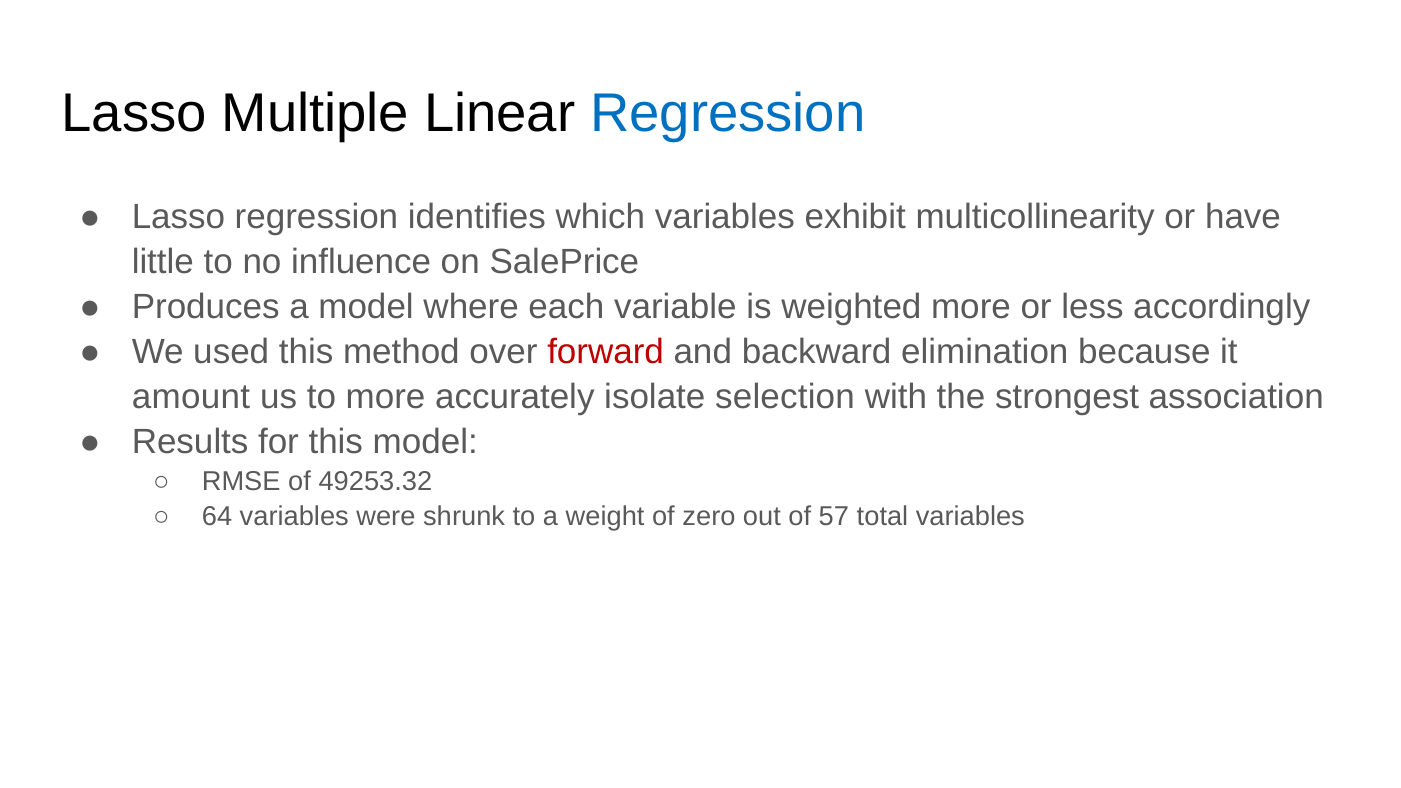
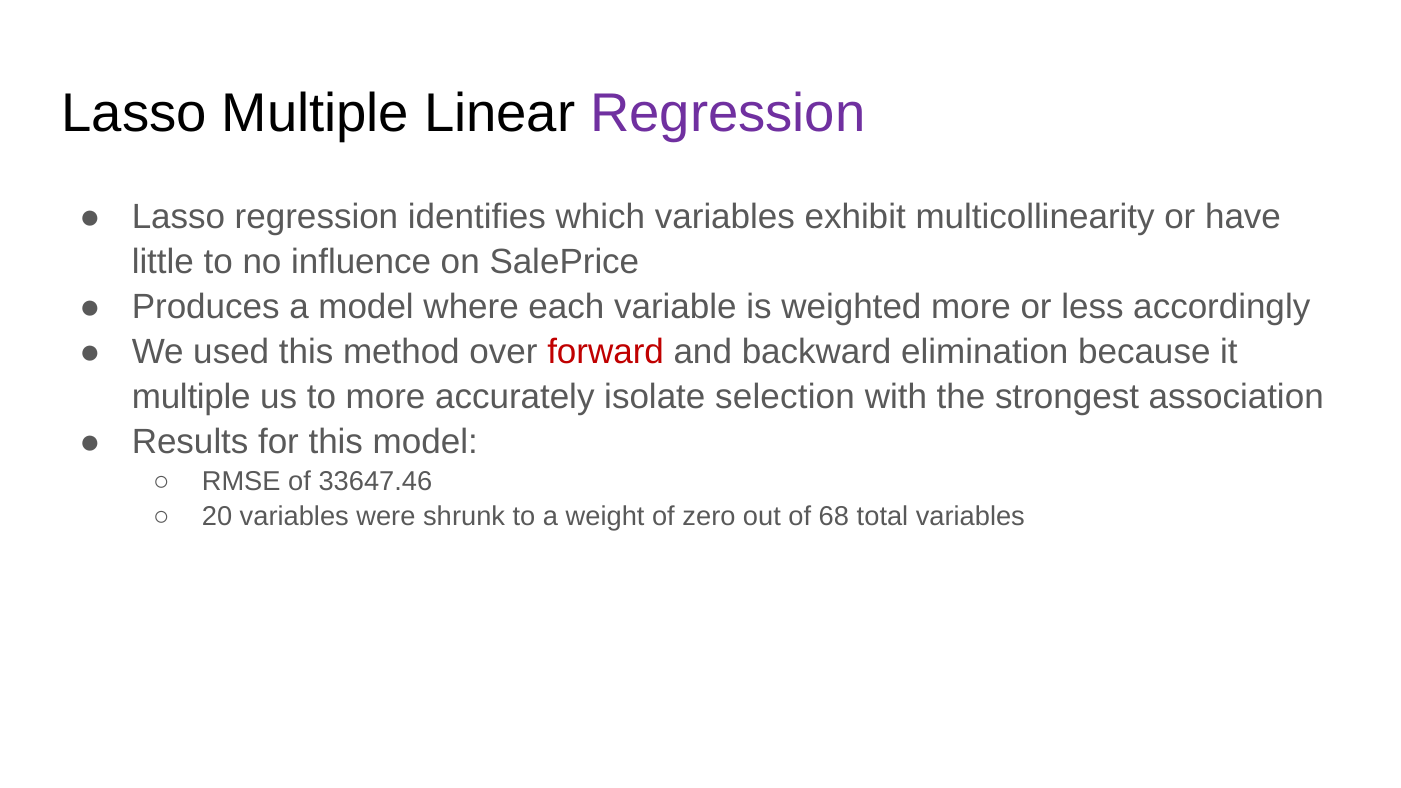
Regression colour: blue -> purple (728, 113)
amount: amount -> multiple (191, 397)
49253.32: 49253.32 -> 33647.46 (375, 481)
64: 64 -> 20 (217, 516)
57: 57 -> 68 (834, 516)
